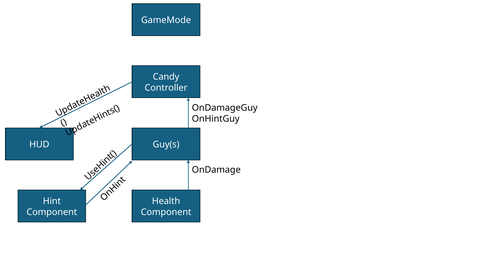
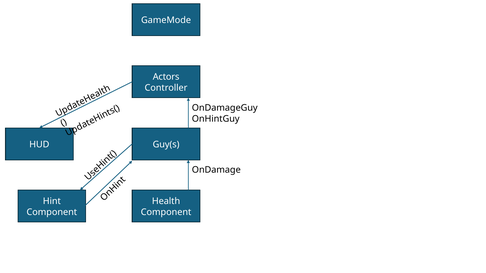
Candy: Candy -> Actors (166, 77)
